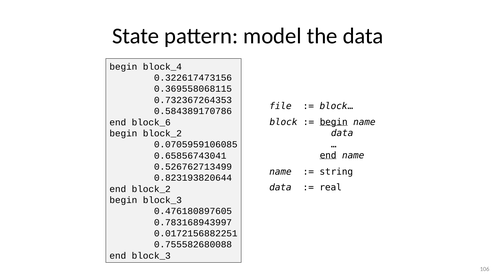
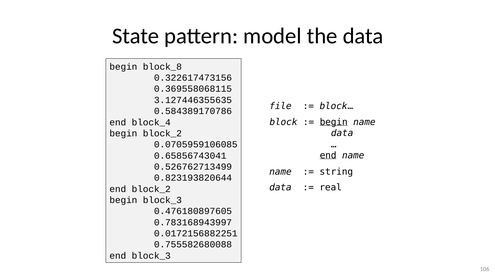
block_4: block_4 -> block_8 (162, 67)
0.732367264353: 0.732367264353 -> 3.127446355635 (193, 100)
block_6: block_6 -> block_4 (151, 122)
